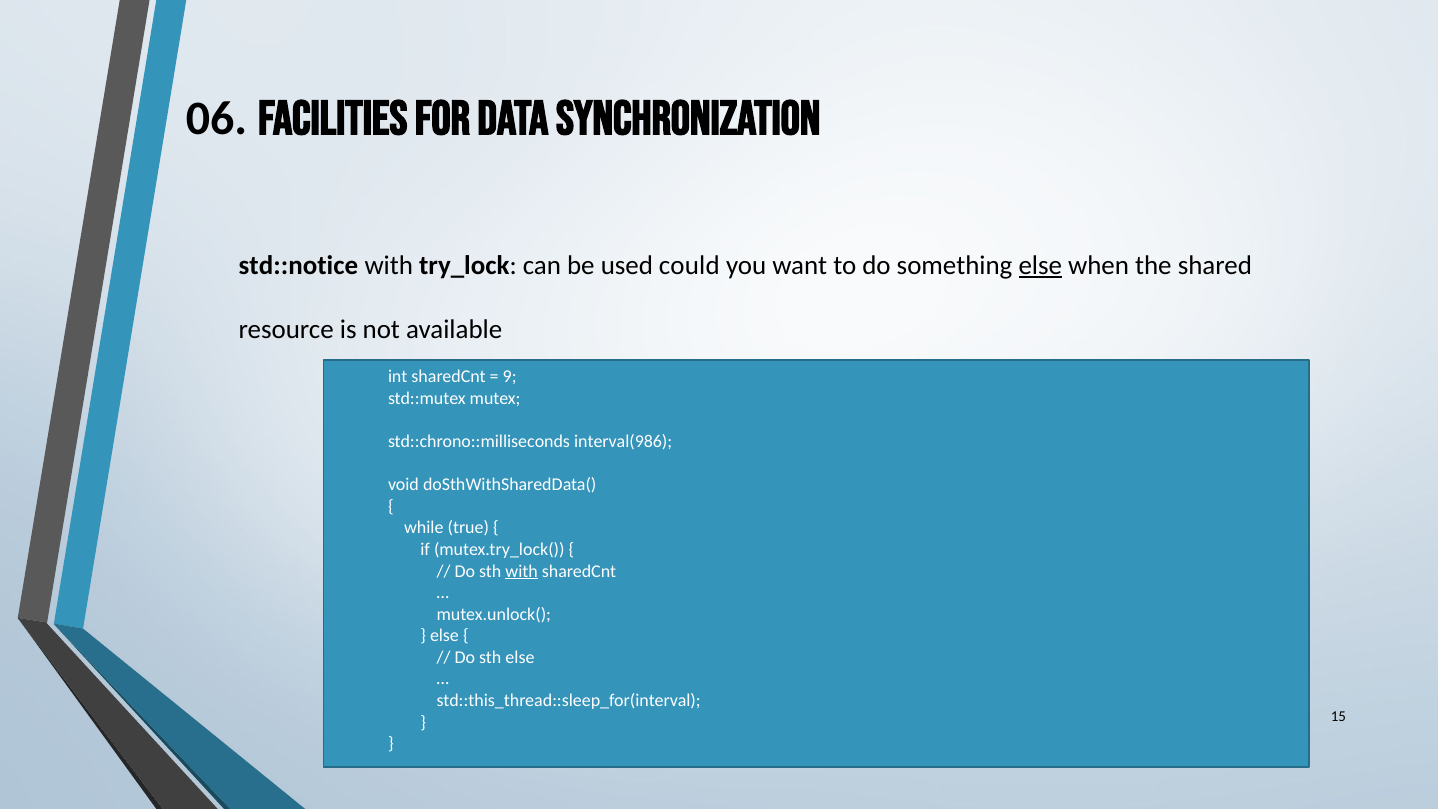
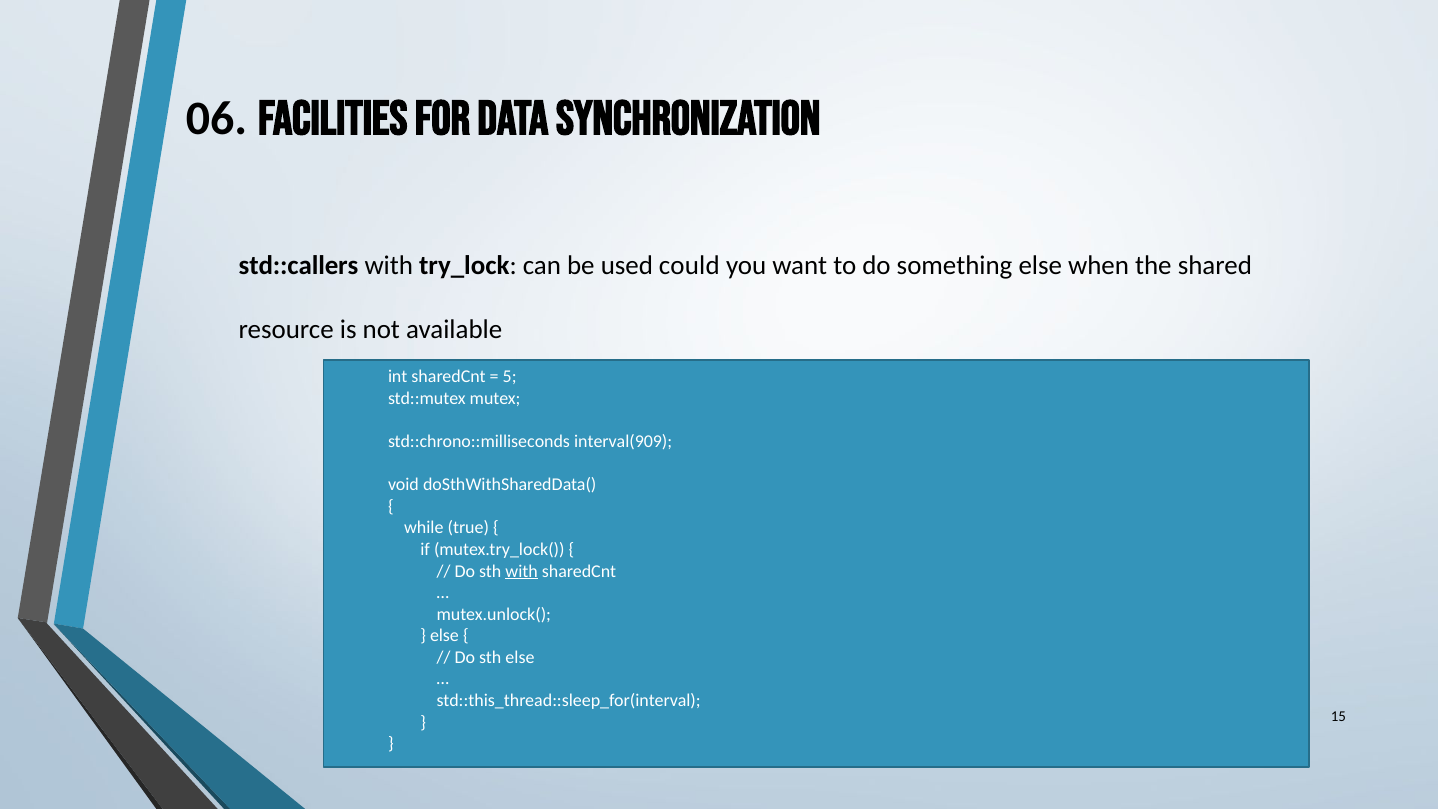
std::notice: std::notice -> std::callers (299, 265)
else underline: present -> none (1040, 265)
9: 9 -> 5 (510, 377)
interval(986: interval(986 -> interval(909 (623, 442)
